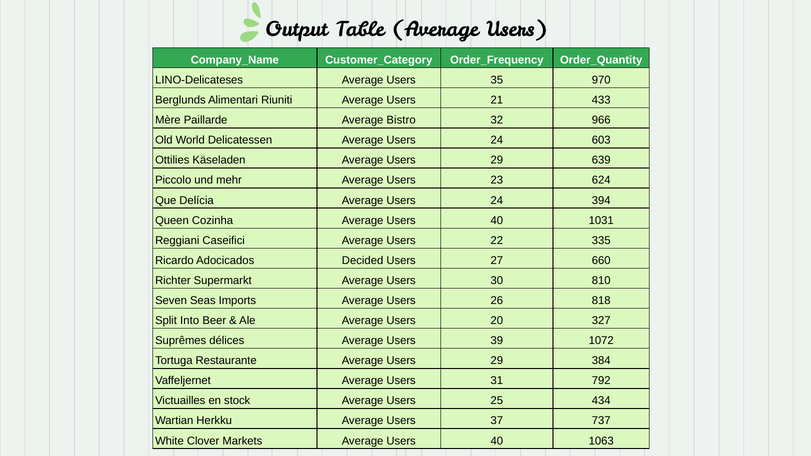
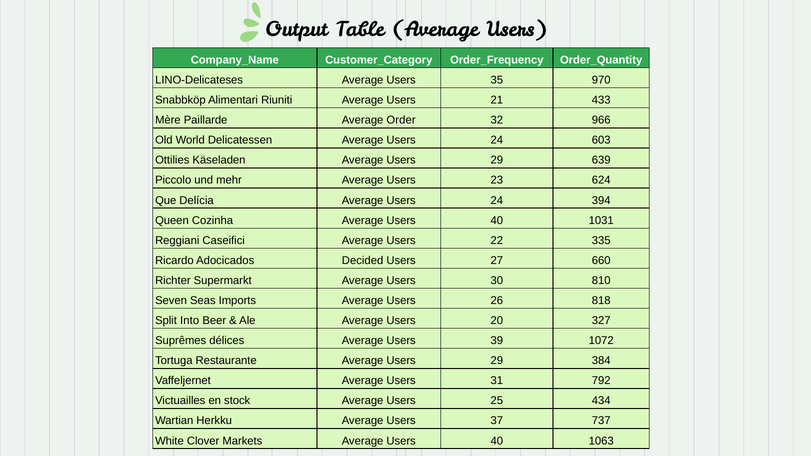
Berglunds: Berglunds -> Snabbköp (180, 100)
Bistro: Bistro -> Order (401, 120)
